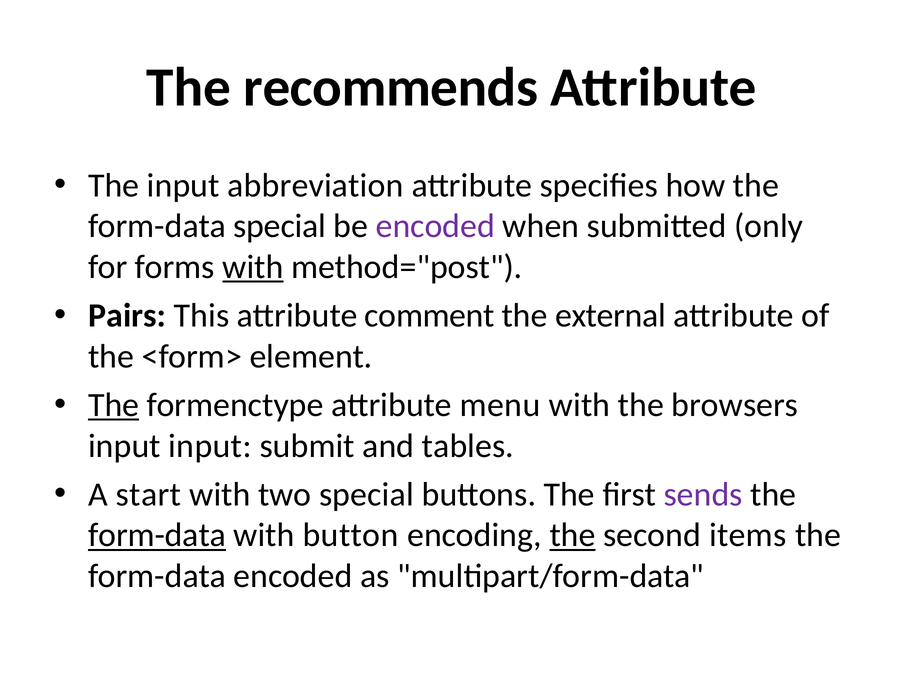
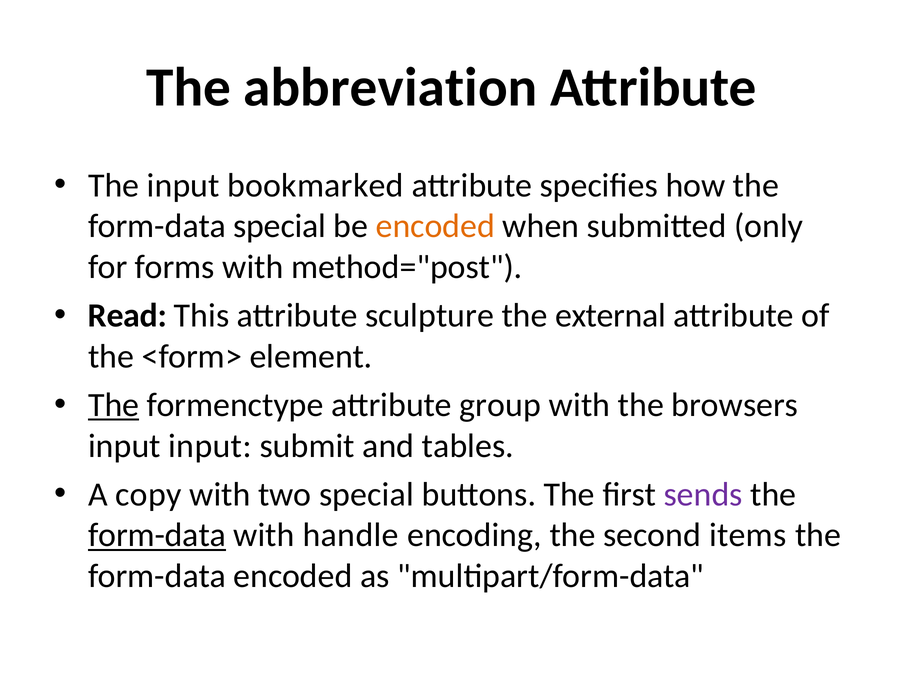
recommends: recommends -> abbreviation (390, 88)
abbreviation: abbreviation -> bookmarked (315, 185)
encoded colour: purple -> orange (435, 226)
with underline: present -> none (253, 267)
Pairs: Pairs -> Read (127, 316)
comment: comment -> sculpture (429, 316)
menu: menu -> group (500, 405)
start: start -> copy (148, 495)
button: button -> handle (351, 535)
the underline: present -> none (573, 535)
